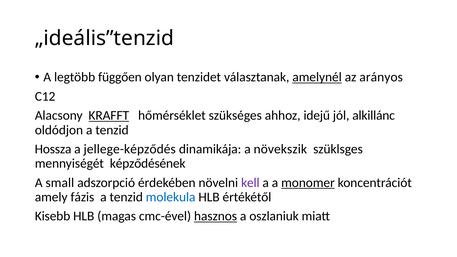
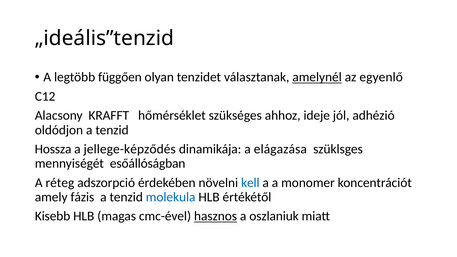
arányos: arányos -> egyenlő (381, 77)
KRAFFT underline: present -> none (109, 116)
idejű: idejű -> ideje (317, 116)
alkillánc: alkillánc -> adhézió (374, 116)
növekszik: növekszik -> elágazása (280, 149)
képződésének: képződésének -> esőállóságban (148, 164)
small: small -> réteg (60, 183)
kell colour: purple -> blue (250, 183)
monomer underline: present -> none (308, 183)
